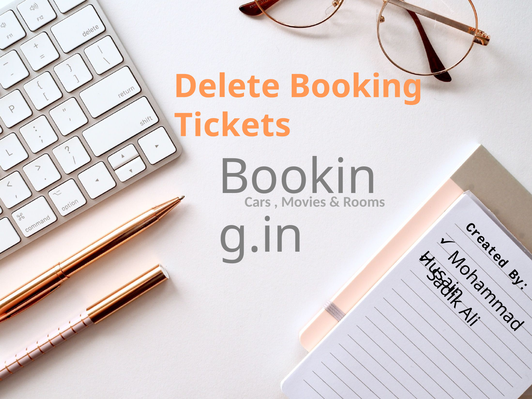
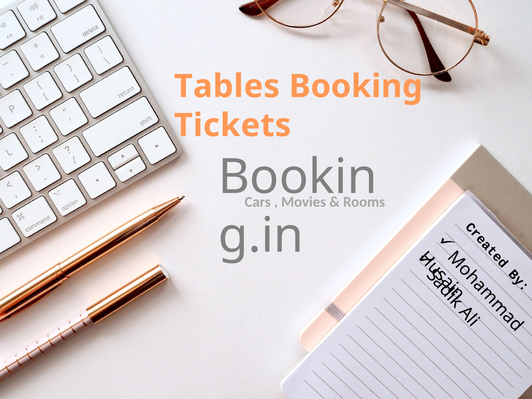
Delete: Delete -> Tables (227, 86)
